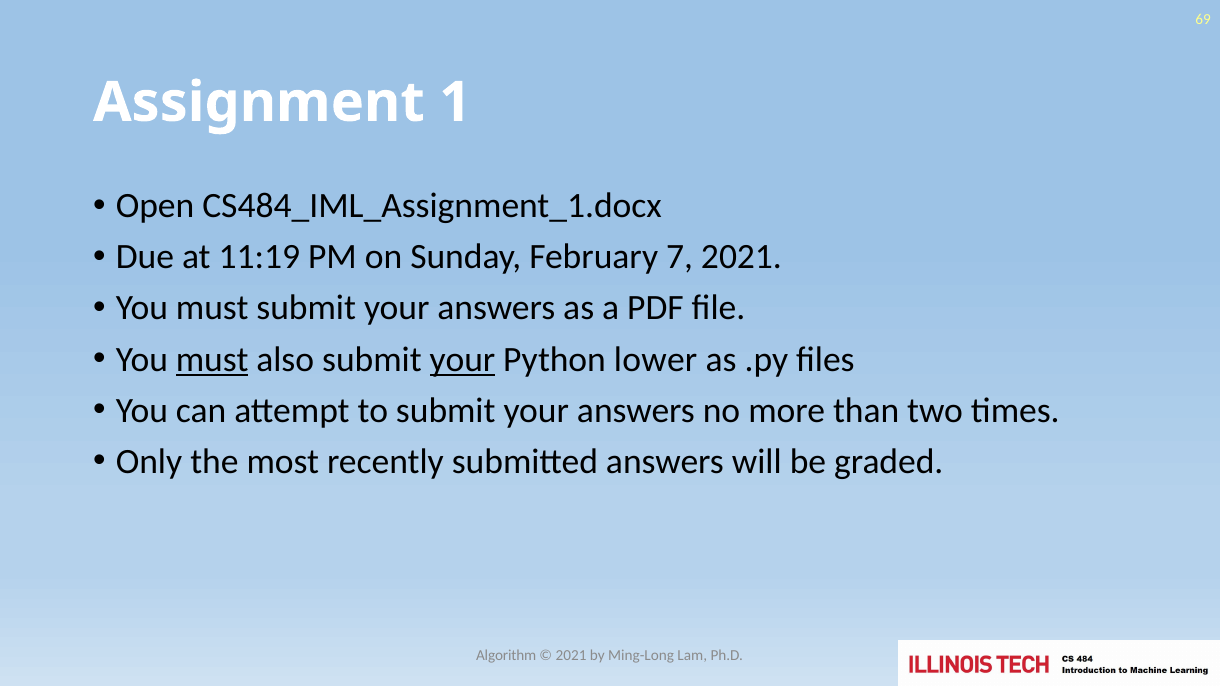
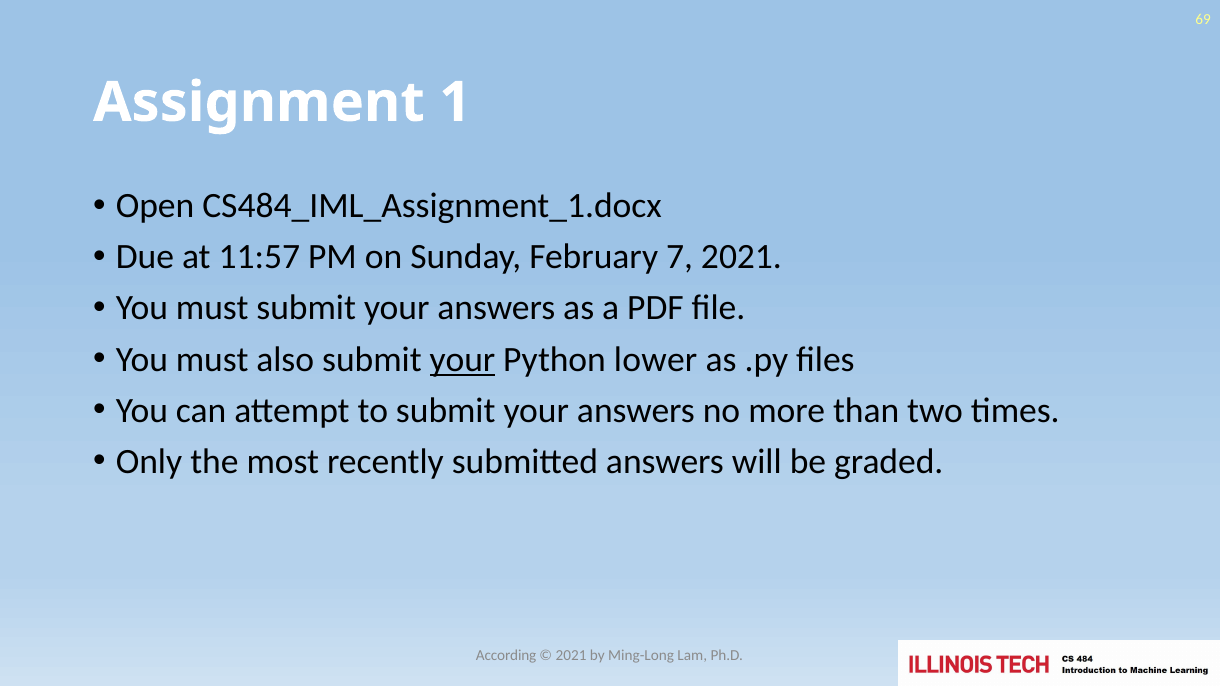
11:19: 11:19 -> 11:57 (259, 257)
must underline: present -> none (212, 359)
Algorithm: Algorithm -> According (506, 655)
